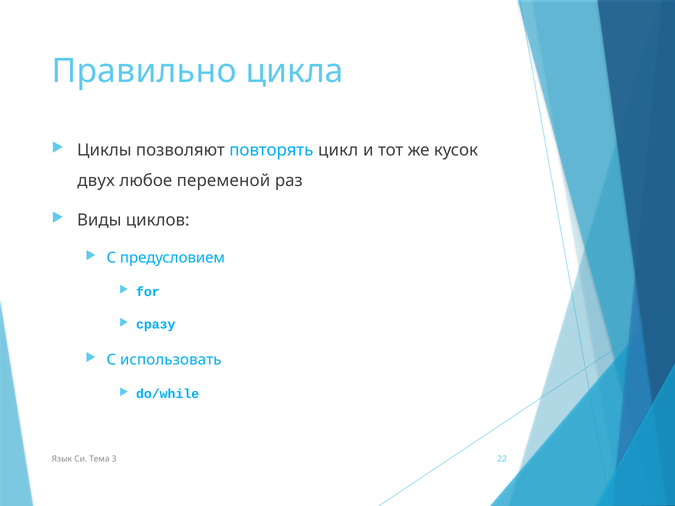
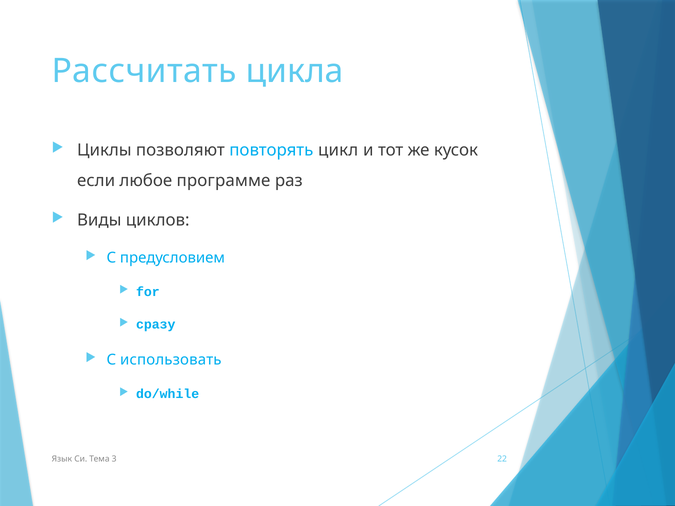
Правильно: Правильно -> Рассчитать (144, 71)
двух: двух -> если (96, 181)
переменой: переменой -> программе (223, 181)
